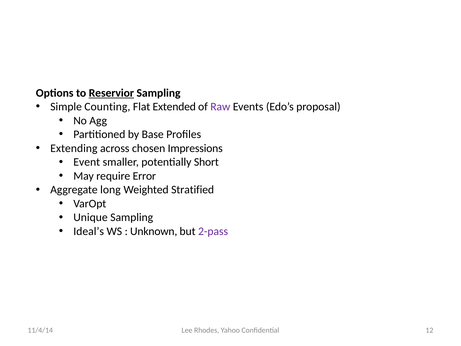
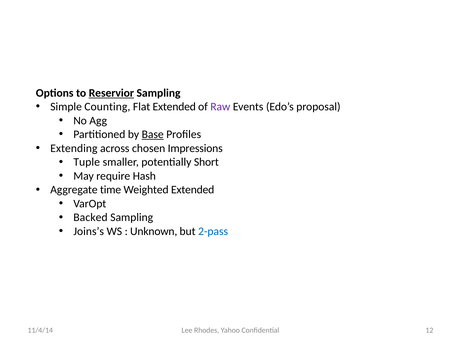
Base underline: none -> present (153, 134)
Event: Event -> Tuple (87, 162)
Error: Error -> Hash (144, 176)
long: long -> time (111, 190)
Weighted Stratified: Stratified -> Extended (193, 190)
Unique: Unique -> Backed (90, 217)
Ideal’s: Ideal’s -> Joins’s (89, 231)
2-pass colour: purple -> blue (213, 231)
